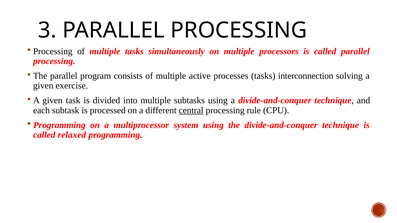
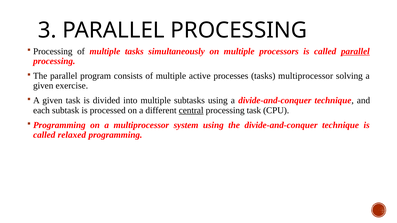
parallel underline: none -> present (355, 51)
tasks interconnection: interconnection -> multiprocessor (306, 76)
processing rule: rule -> task (254, 110)
